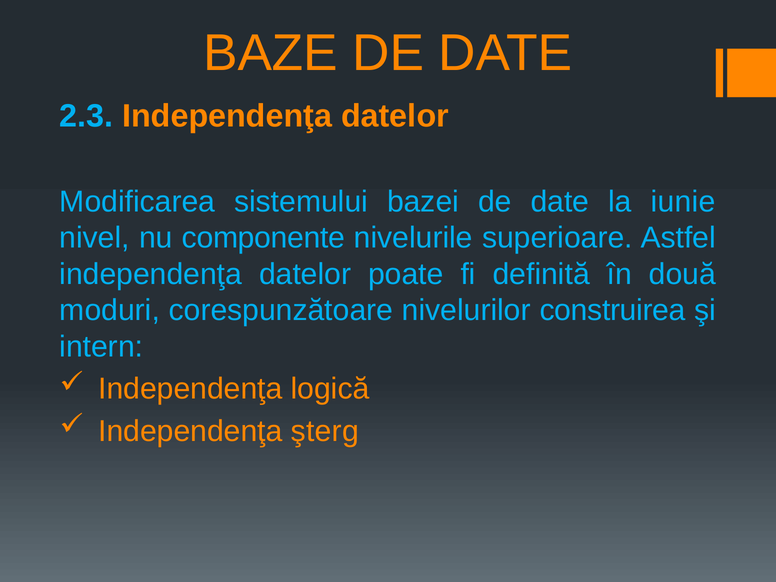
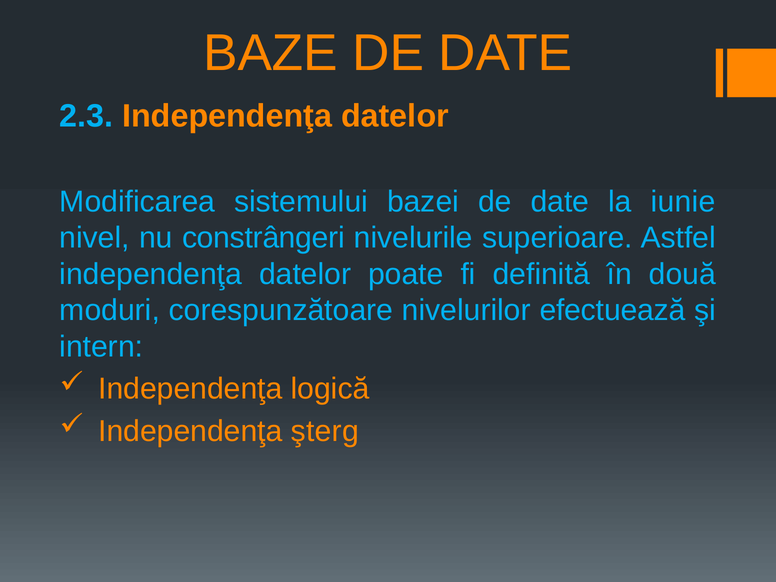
componente: componente -> constrângeri (264, 238)
construirea: construirea -> efectuează (613, 310)
